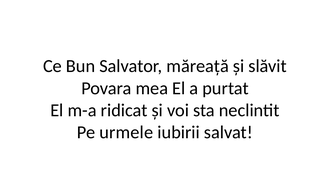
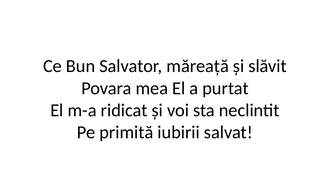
urmele: urmele -> primită (126, 132)
